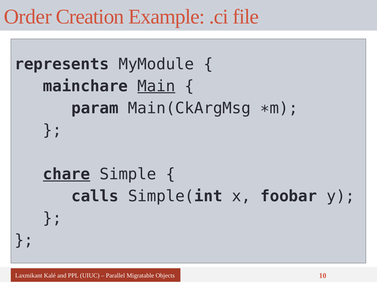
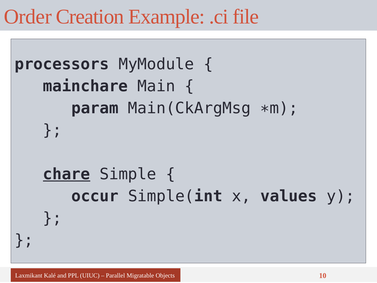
represents: represents -> processors (62, 64)
Main underline: present -> none (156, 86)
calls: calls -> occur (95, 196)
foobar: foobar -> values (289, 196)
